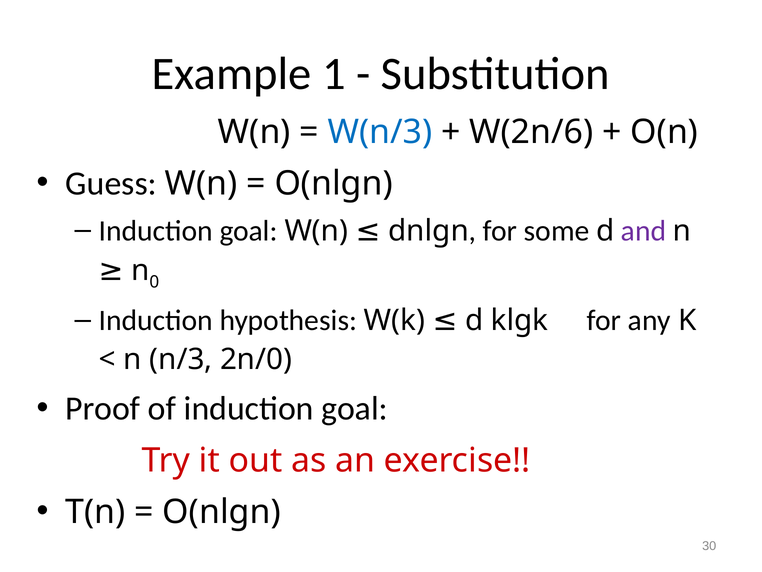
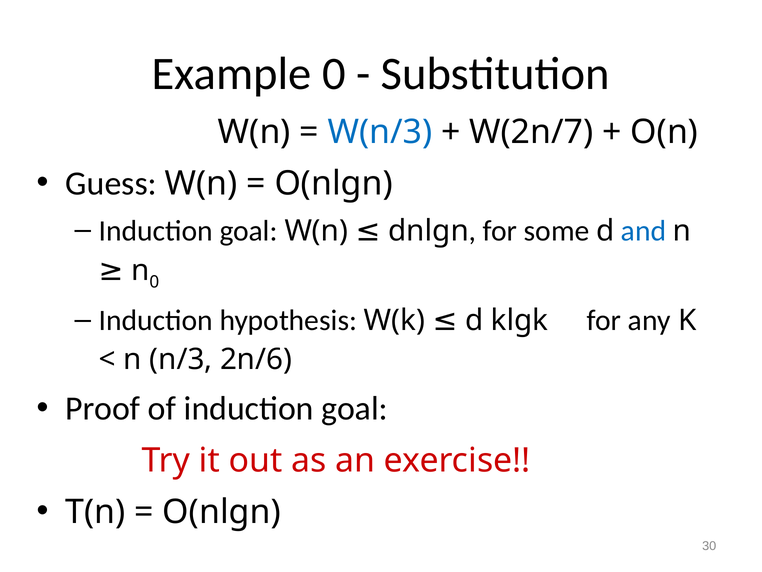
Example 1: 1 -> 0 (334, 74)
W(2n/6: W(2n/6 -> W(2n/7 (531, 132)
and colour: purple -> blue (644, 231)
2n/0: 2n/0 -> 2n/6 (256, 359)
